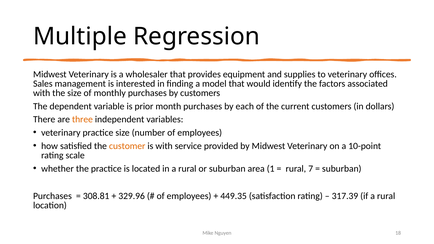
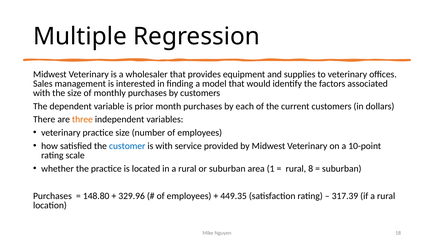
customer colour: orange -> blue (127, 146)
7: 7 -> 8 (311, 169)
308.81: 308.81 -> 148.80 (96, 196)
